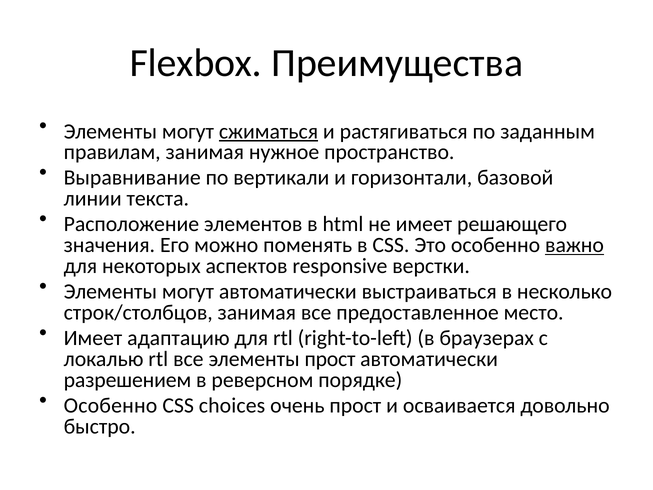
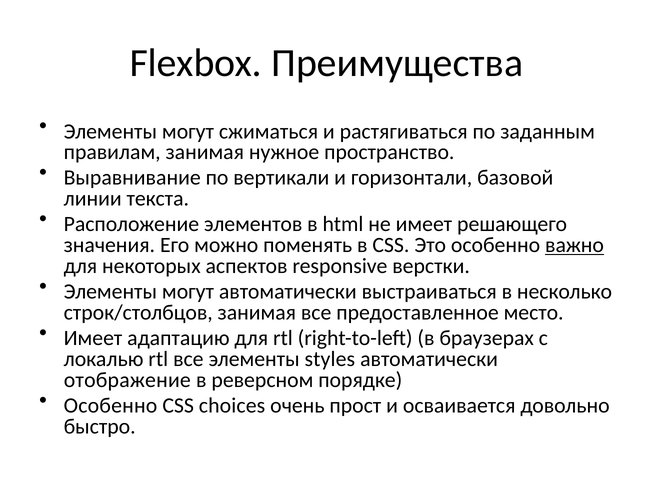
сжиматься underline: present -> none (268, 131)
элементы прост: прост -> styles (330, 359)
разрешением: разрешением -> отображение (127, 380)
